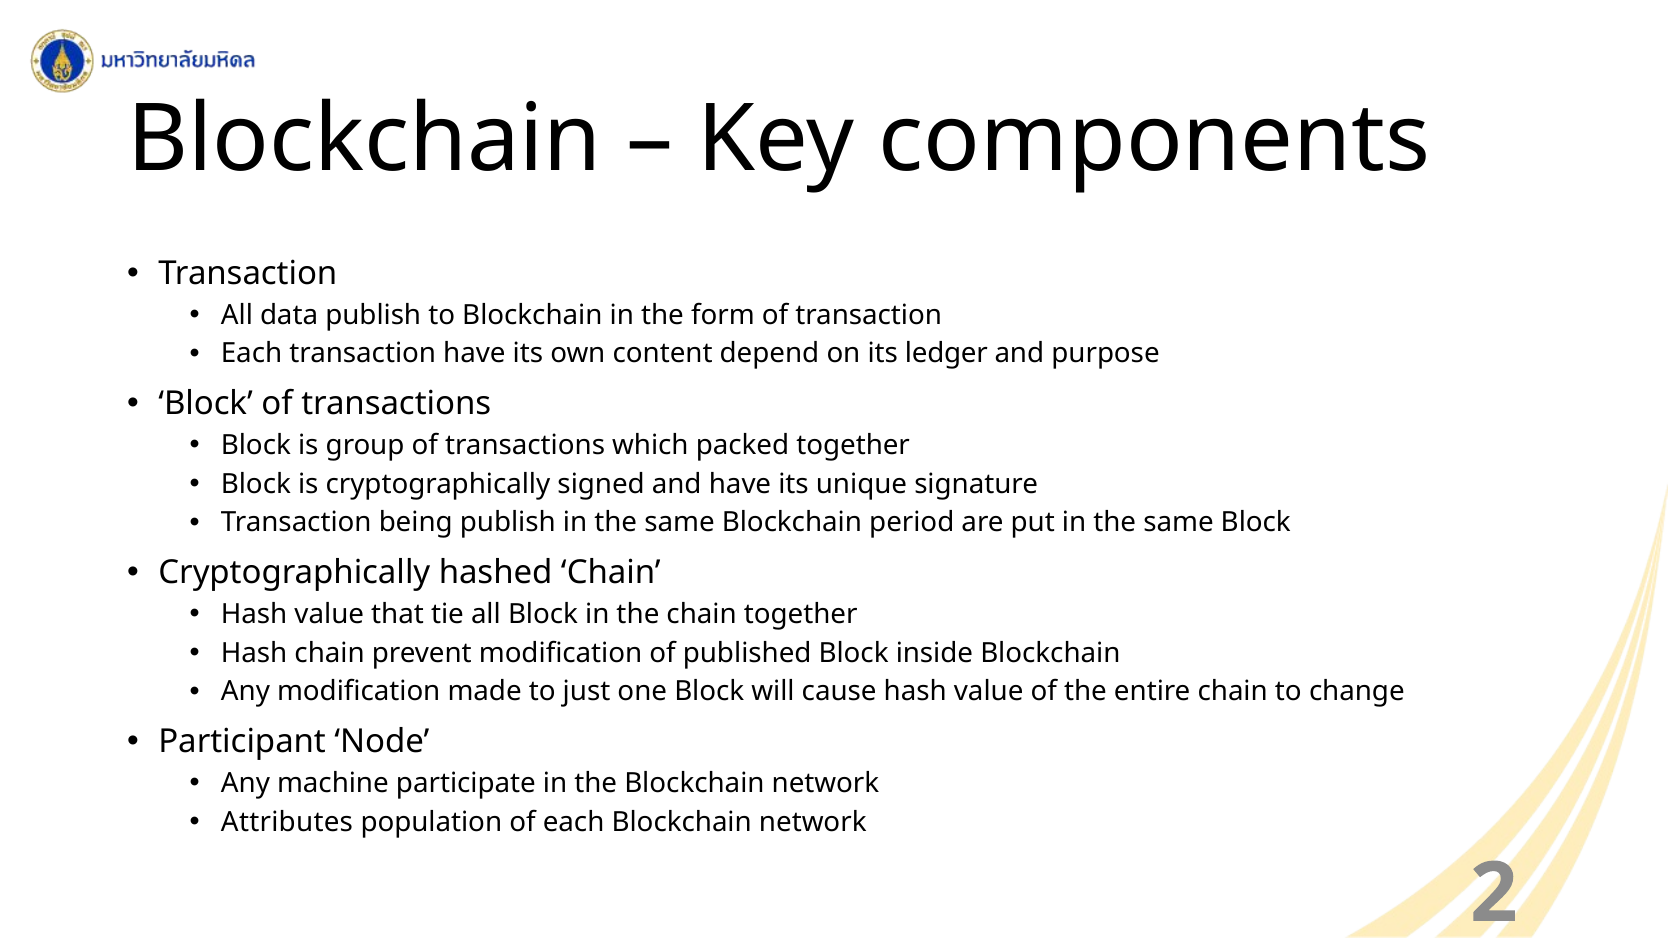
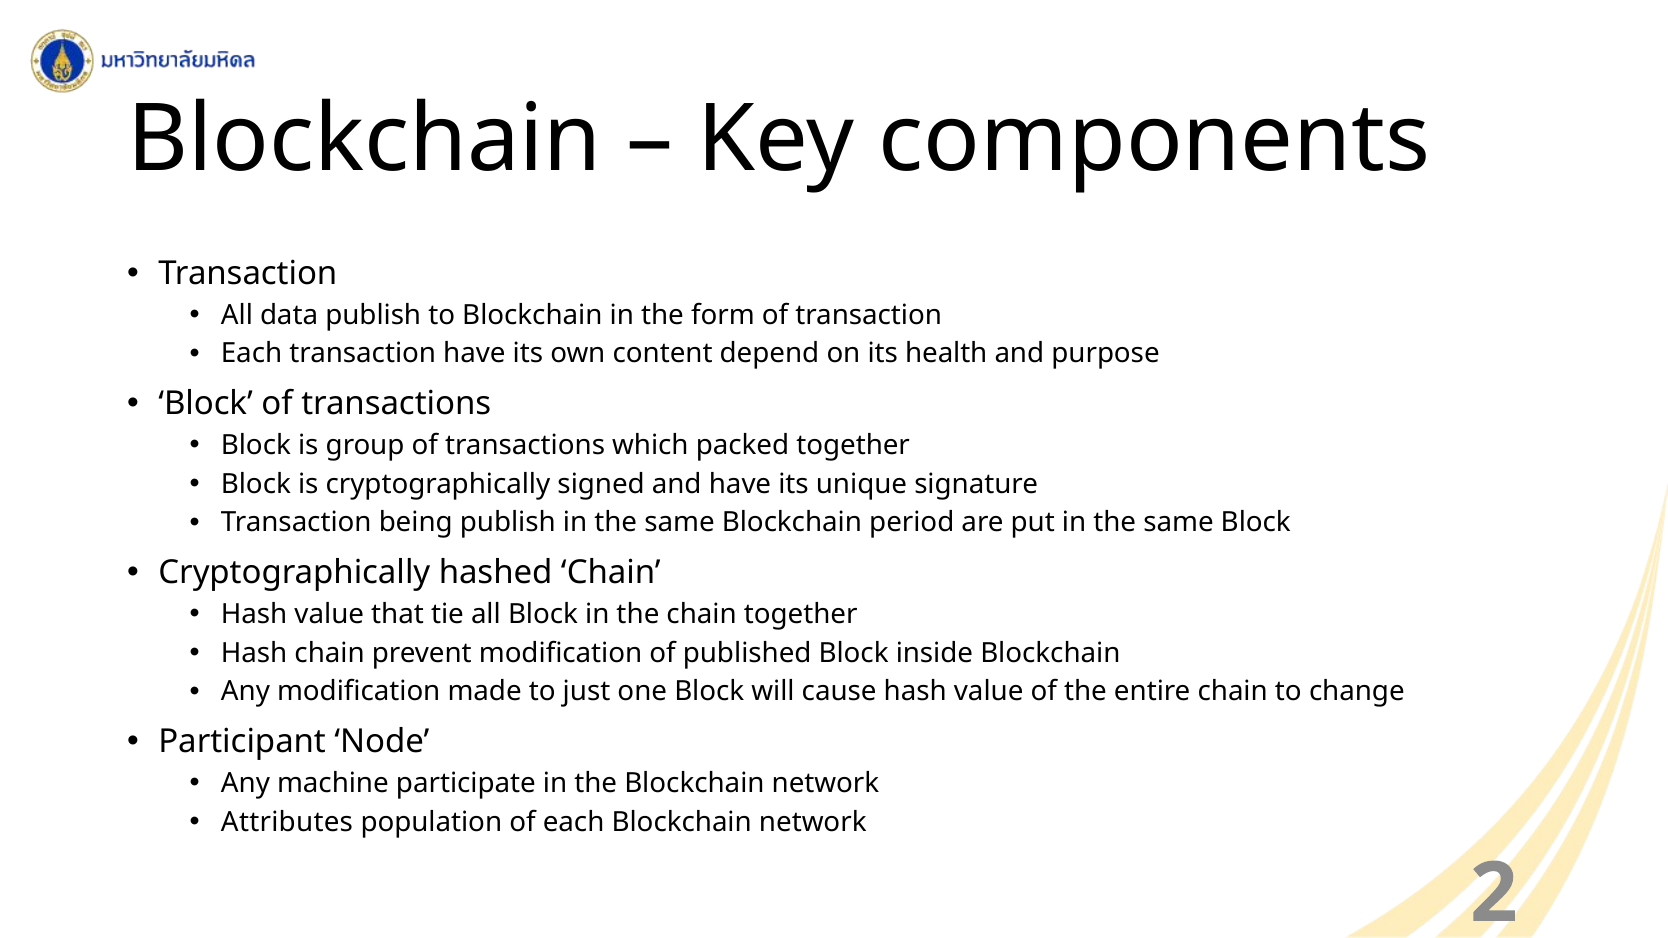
ledger: ledger -> health (946, 354)
